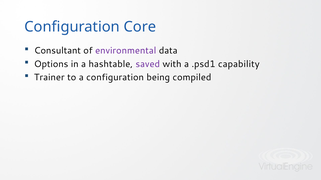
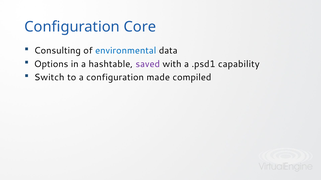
Consultant: Consultant -> Consulting (57, 51)
environmental colour: purple -> blue (126, 51)
Trainer: Trainer -> Switch (49, 78)
being: being -> made (158, 78)
